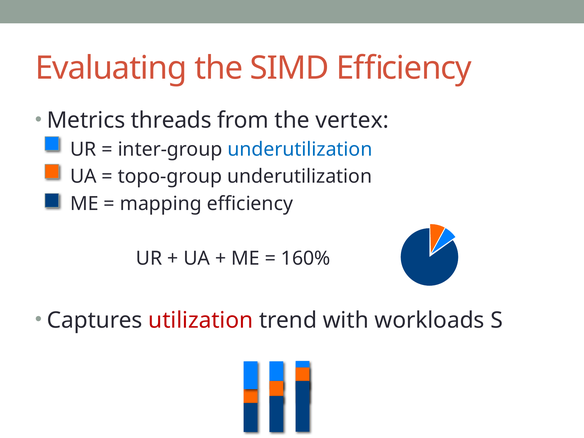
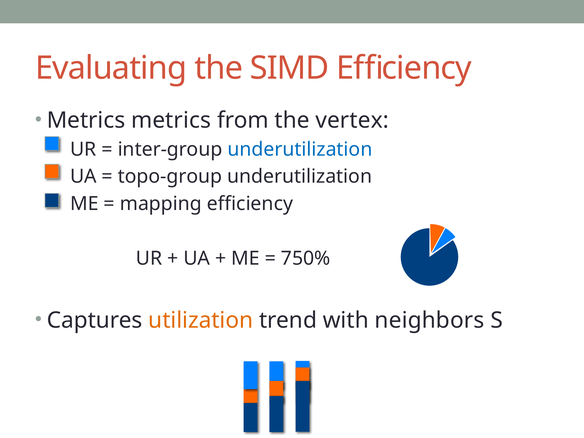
Metrics threads: threads -> metrics (171, 120)
160%: 160% -> 750% (306, 258)
utilization colour: red -> orange (201, 320)
workloads: workloads -> neighbors (429, 320)
